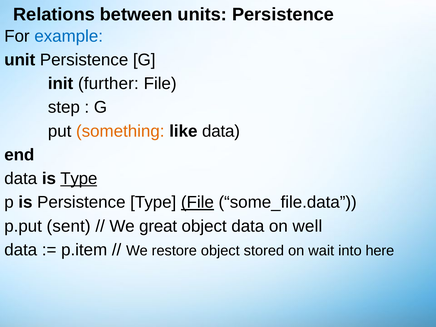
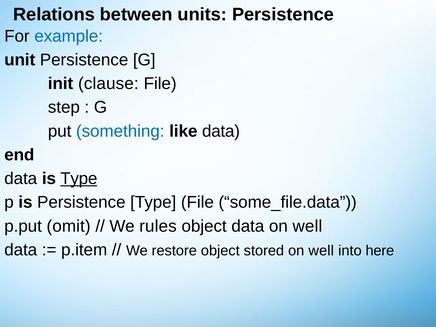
further: further -> clause (108, 84)
something colour: orange -> blue (120, 131)
File underline: present -> none (197, 202)
sent: sent -> omit (69, 226)
great: great -> rules (158, 226)
stored on wait: wait -> well (321, 251)
